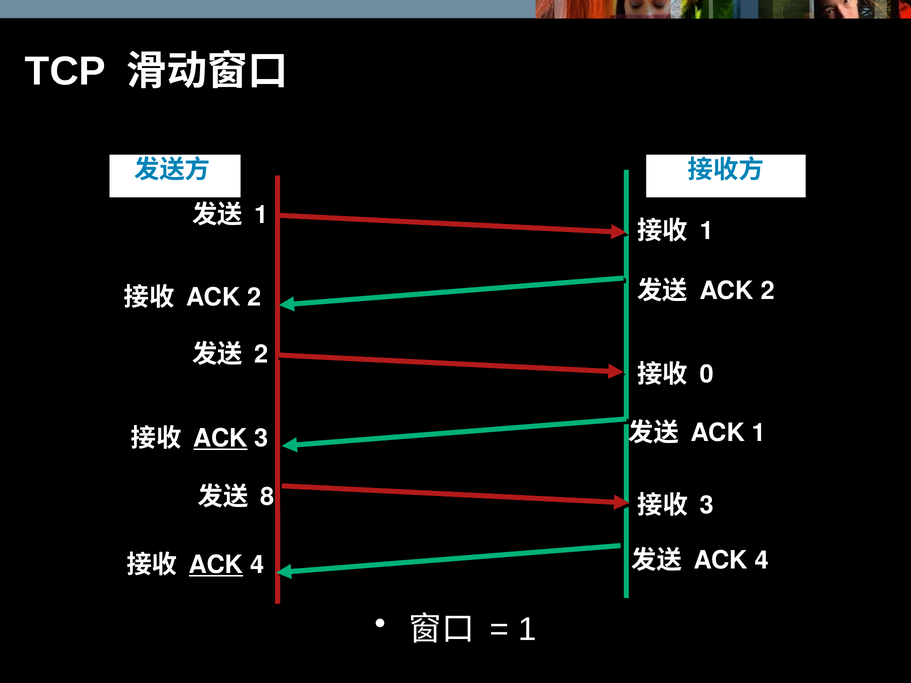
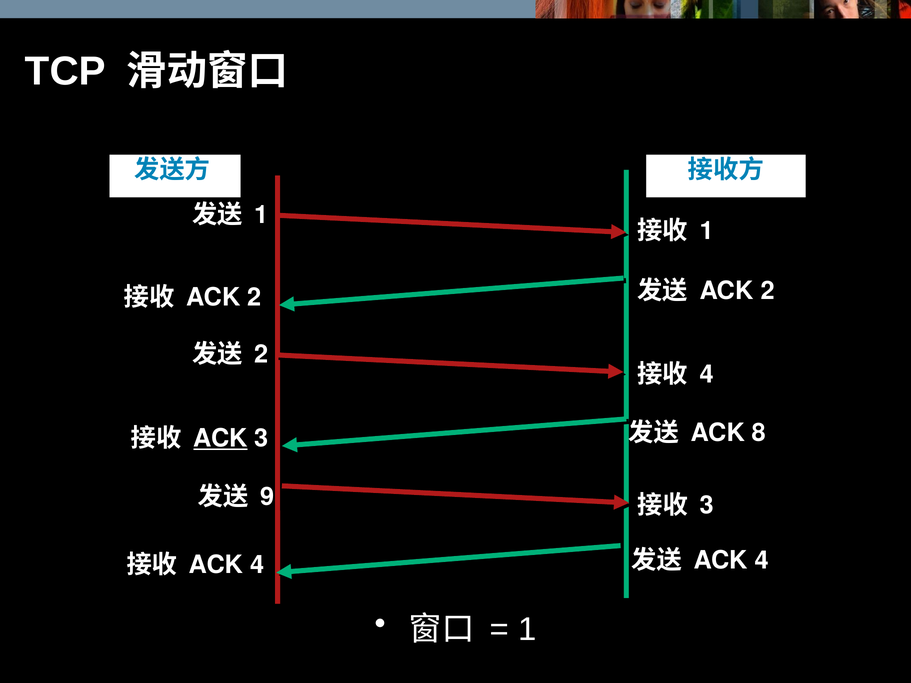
0: 0 -> 4 (707, 375)
ACK 1: 1 -> 8 (759, 433)
8: 8 -> 9 (267, 497)
ACK underline: present -> none (216, 565)
